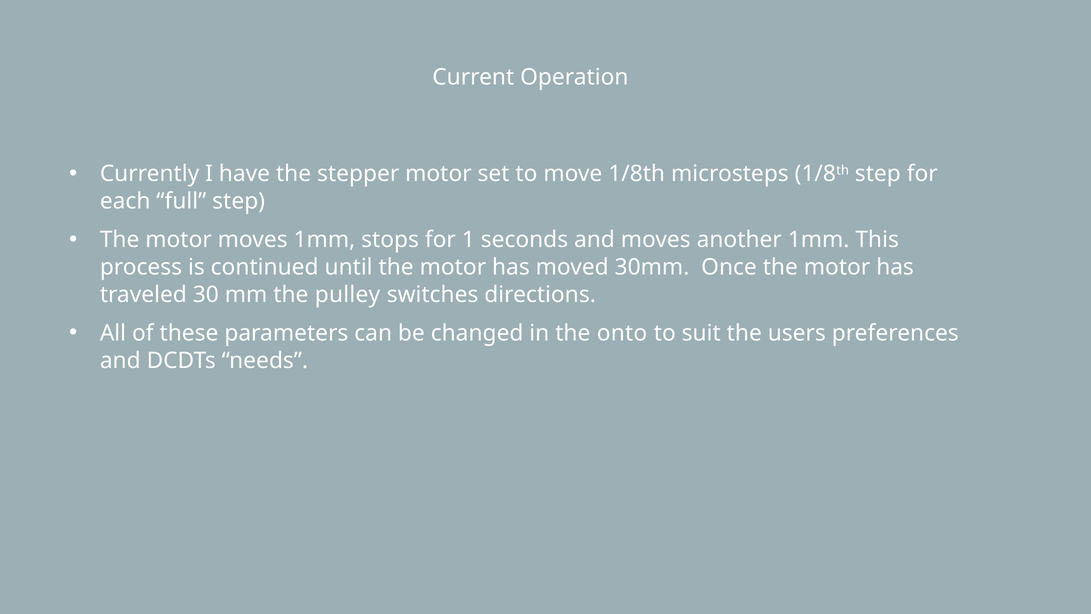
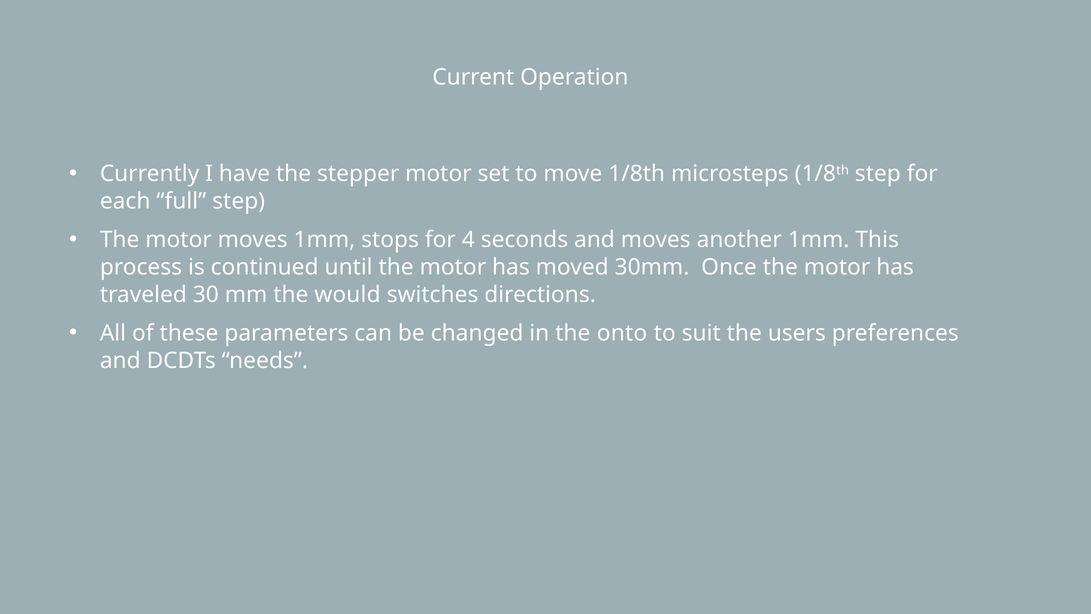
1: 1 -> 4 (468, 240)
pulley: pulley -> would (348, 294)
